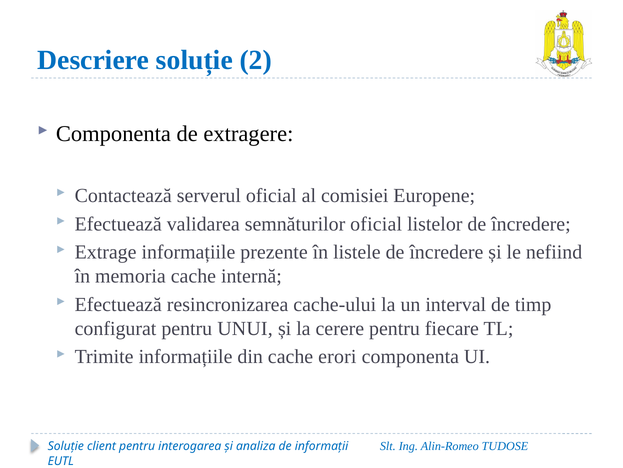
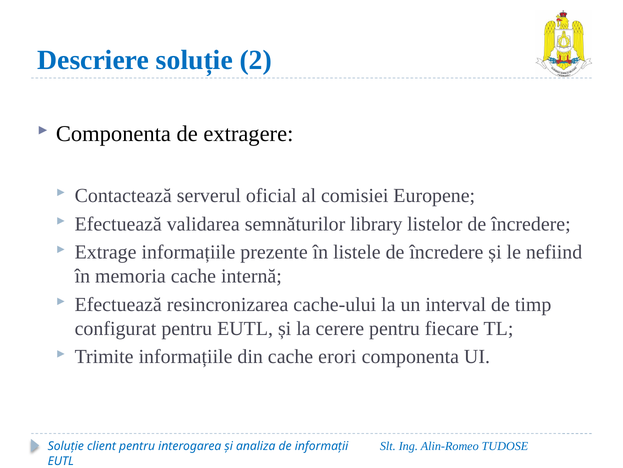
semnăturilor oficial: oficial -> library (376, 224)
pentru UNUI: UNUI -> EUTL (245, 328)
